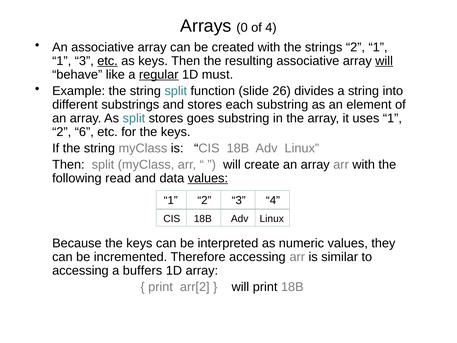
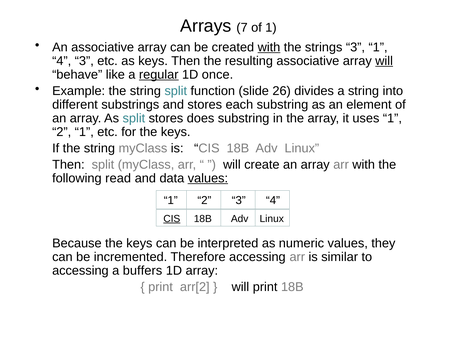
0: 0 -> 7 (242, 28)
of 4: 4 -> 1 (271, 28)
with underline: none -> present (269, 47)
strings 2: 2 -> 3 (355, 47)
1: 1 -> 4 (62, 61)
etc underline: present -> none (108, 61)
must: must -> once (218, 75)
goes: goes -> does (201, 118)
2 6: 6 -> 1 (84, 132)
CIS underline: none -> present (172, 219)
